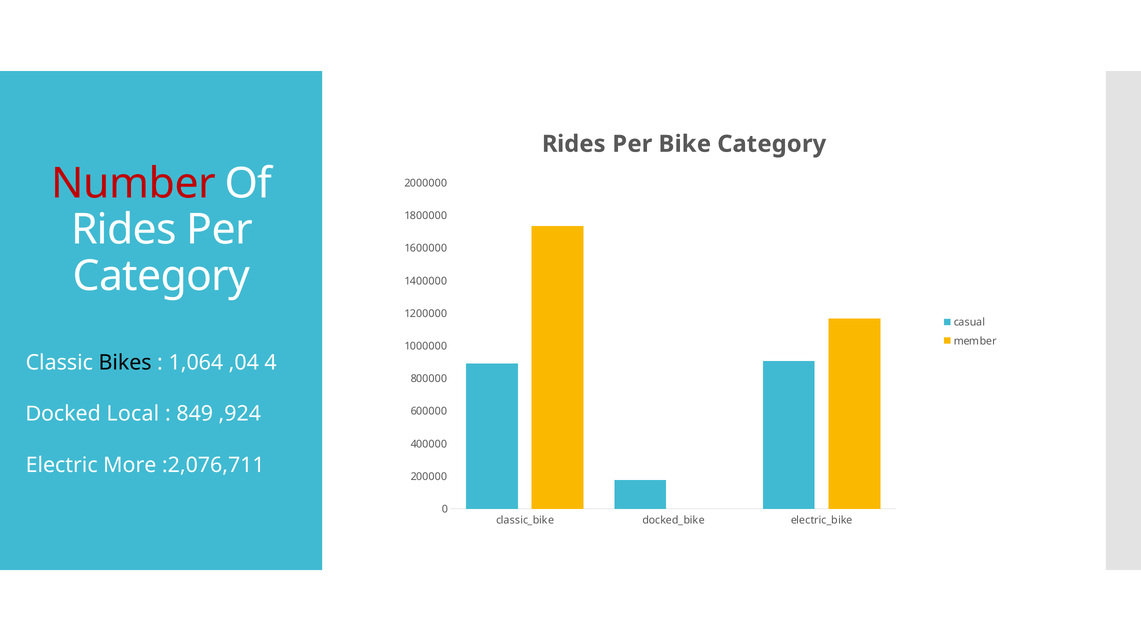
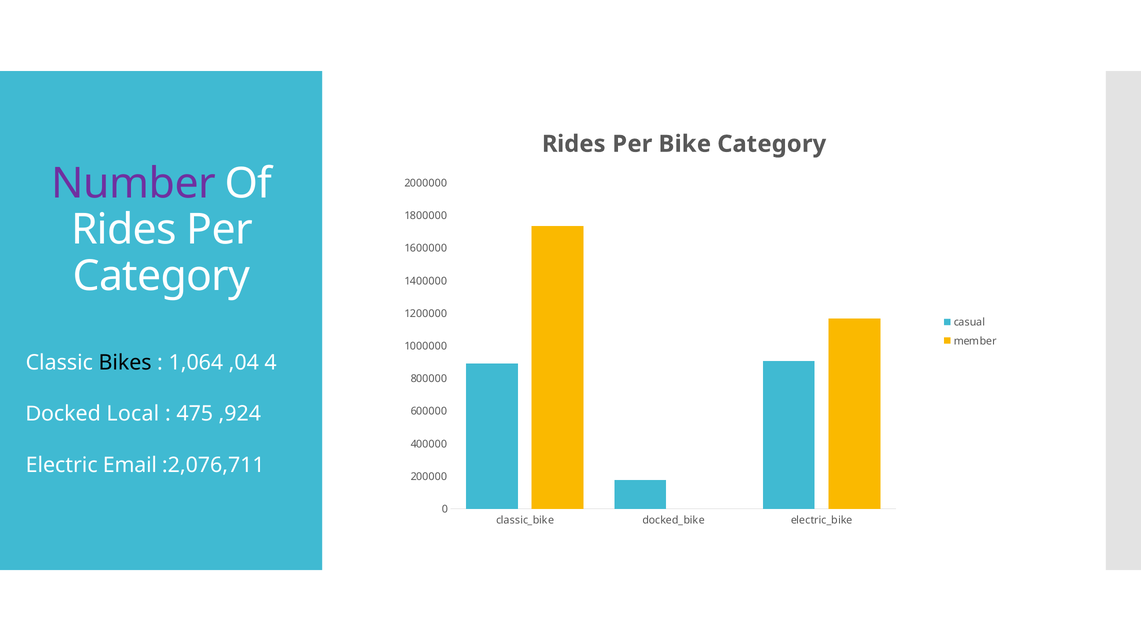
Number colour: red -> purple (134, 184)
849: 849 -> 475 (195, 414)
More: More -> Email (130, 465)
